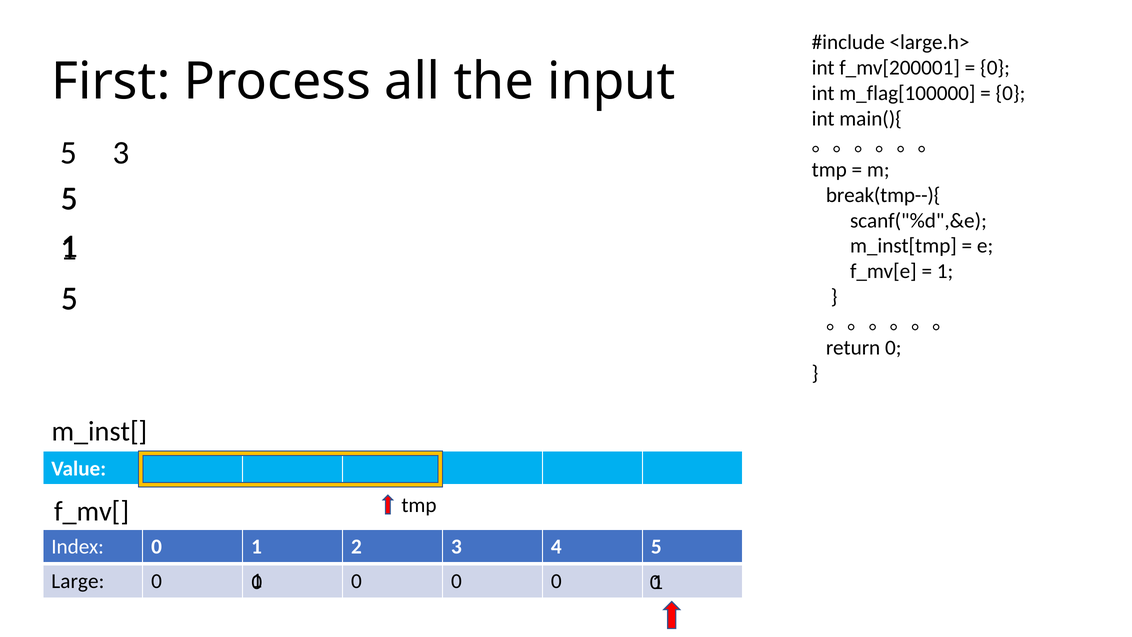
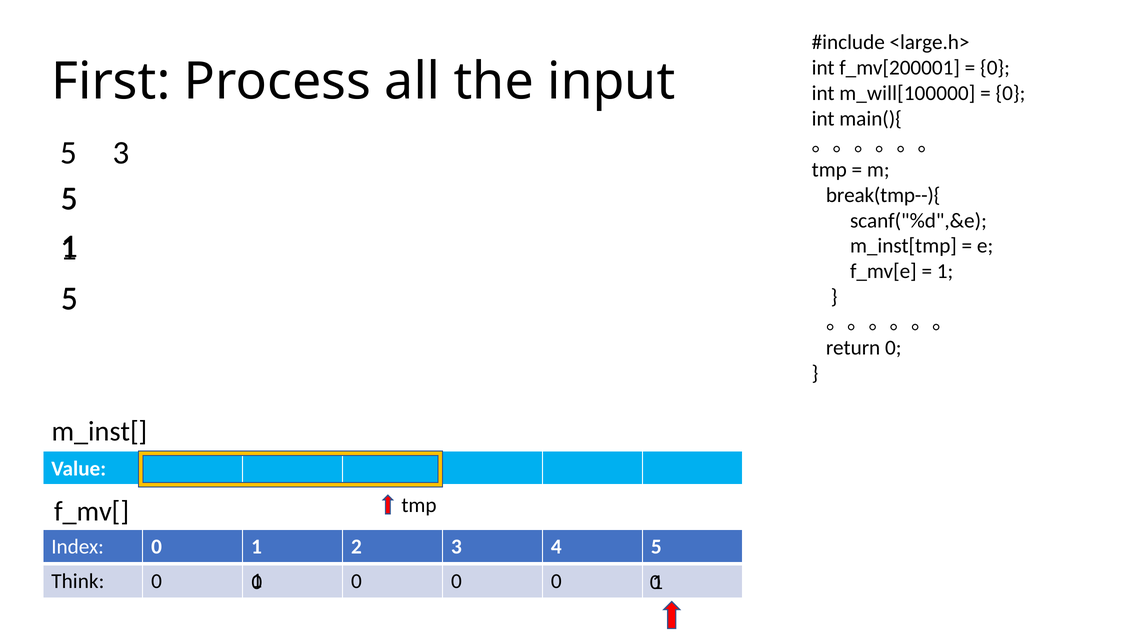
m_flag[100000: m_flag[100000 -> m_will[100000 (907, 93)
Large: Large -> Think (78, 581)
